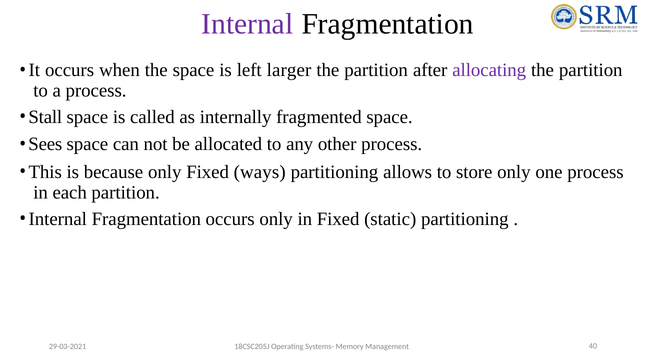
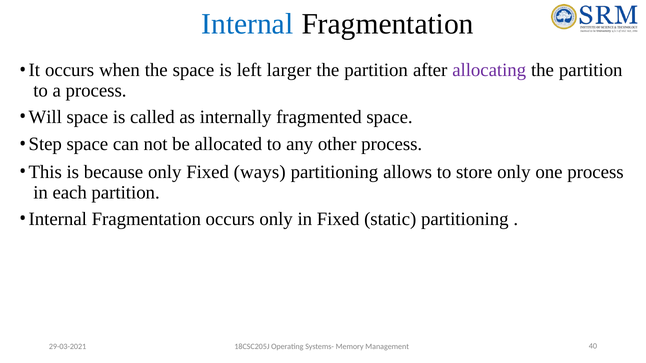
Internal colour: purple -> blue (247, 24)
Stall: Stall -> Will (45, 117)
Sees: Sees -> Step (45, 144)
